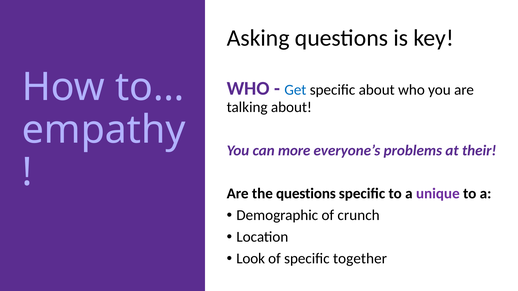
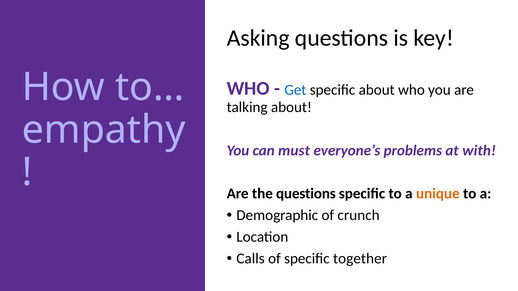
more: more -> must (294, 151)
their: their -> with (479, 151)
unique colour: purple -> orange (438, 194)
Look: Look -> Calls (251, 259)
